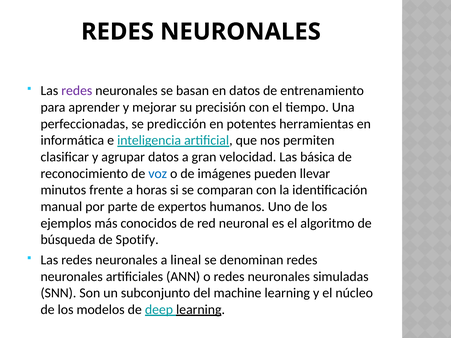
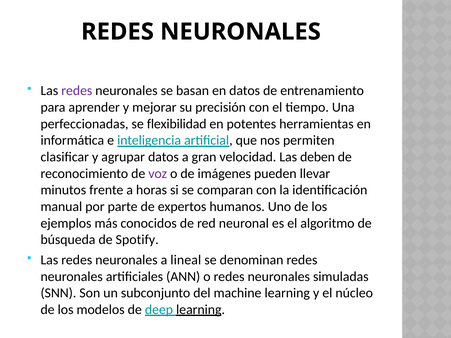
predicción: predicción -> flexibilidad (177, 124)
básica: básica -> deben (318, 157)
voz colour: blue -> purple (158, 174)
